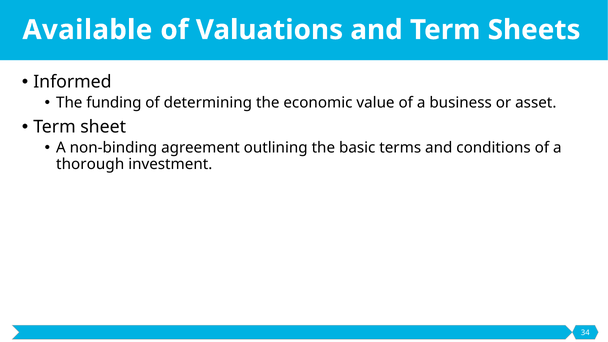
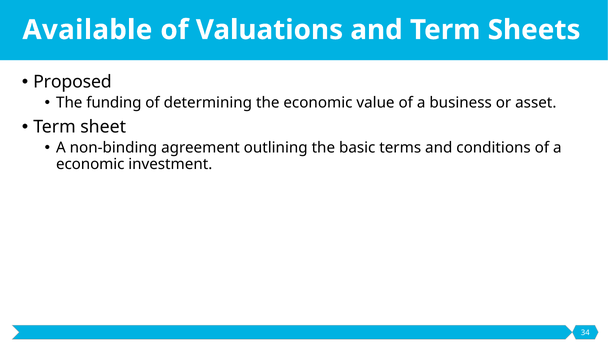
Informed: Informed -> Proposed (72, 82)
thorough: thorough -> economic (90, 164)
